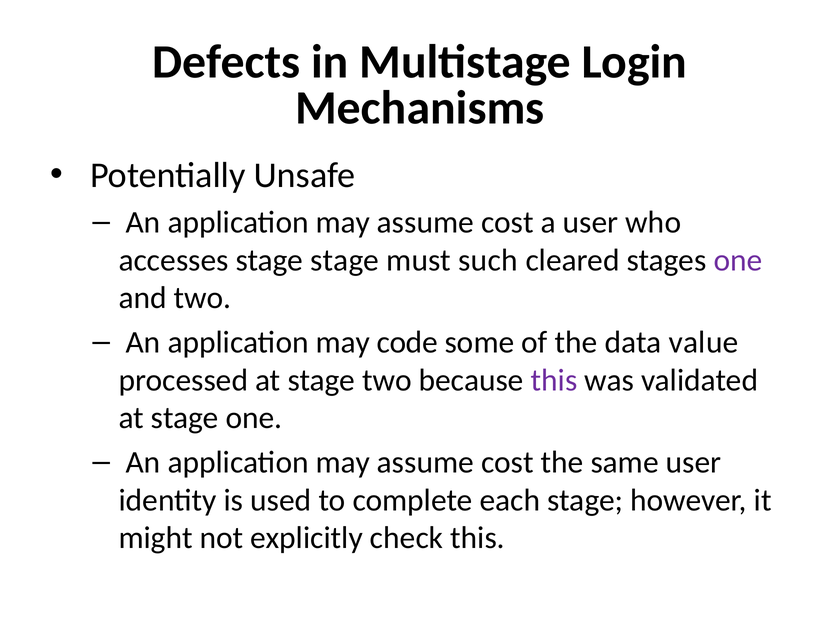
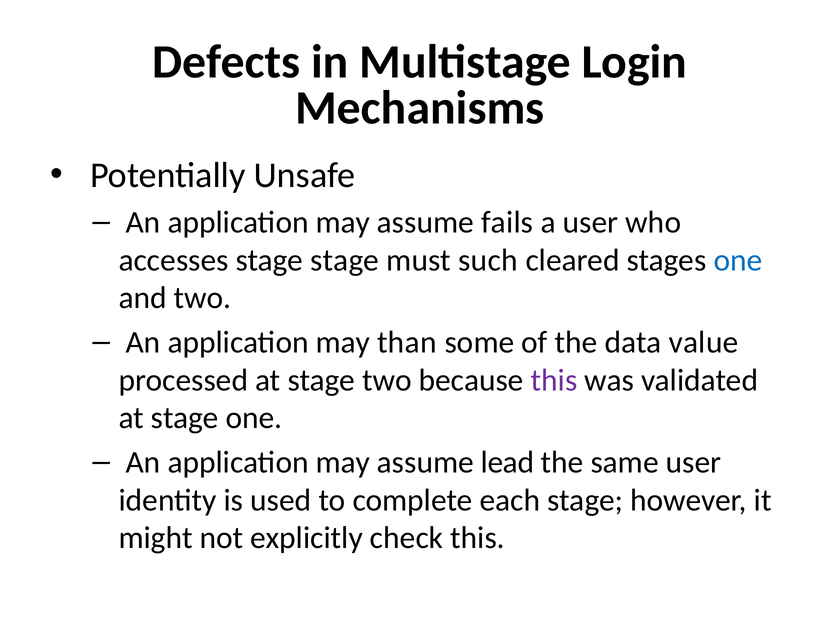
cost: cost -> fails (507, 222)
one colour: purple -> blue (738, 260)
code: code -> than (407, 342)
cost: cost -> lead (507, 462)
